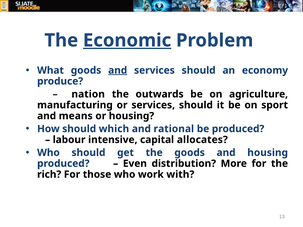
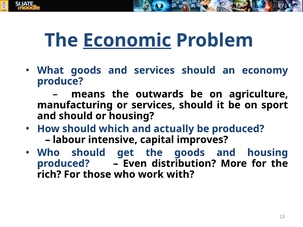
and underline: present -> none (118, 70)
nation: nation -> means (88, 94)
and means: means -> should (76, 116)
rational: rational -> actually (174, 129)
allocates: allocates -> improves (202, 140)
